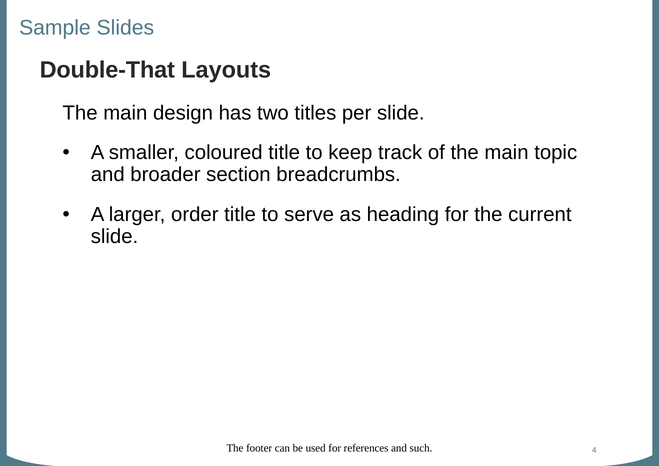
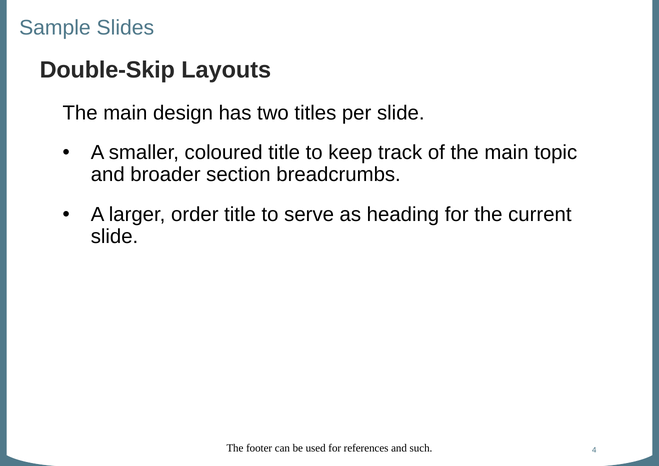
Double-That: Double-That -> Double-Skip (107, 70)
